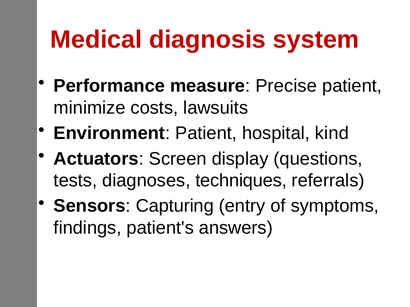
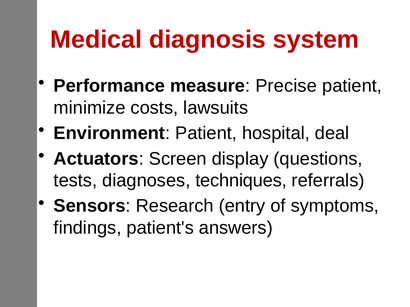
kind: kind -> deal (332, 133)
Capturing: Capturing -> Research (175, 206)
